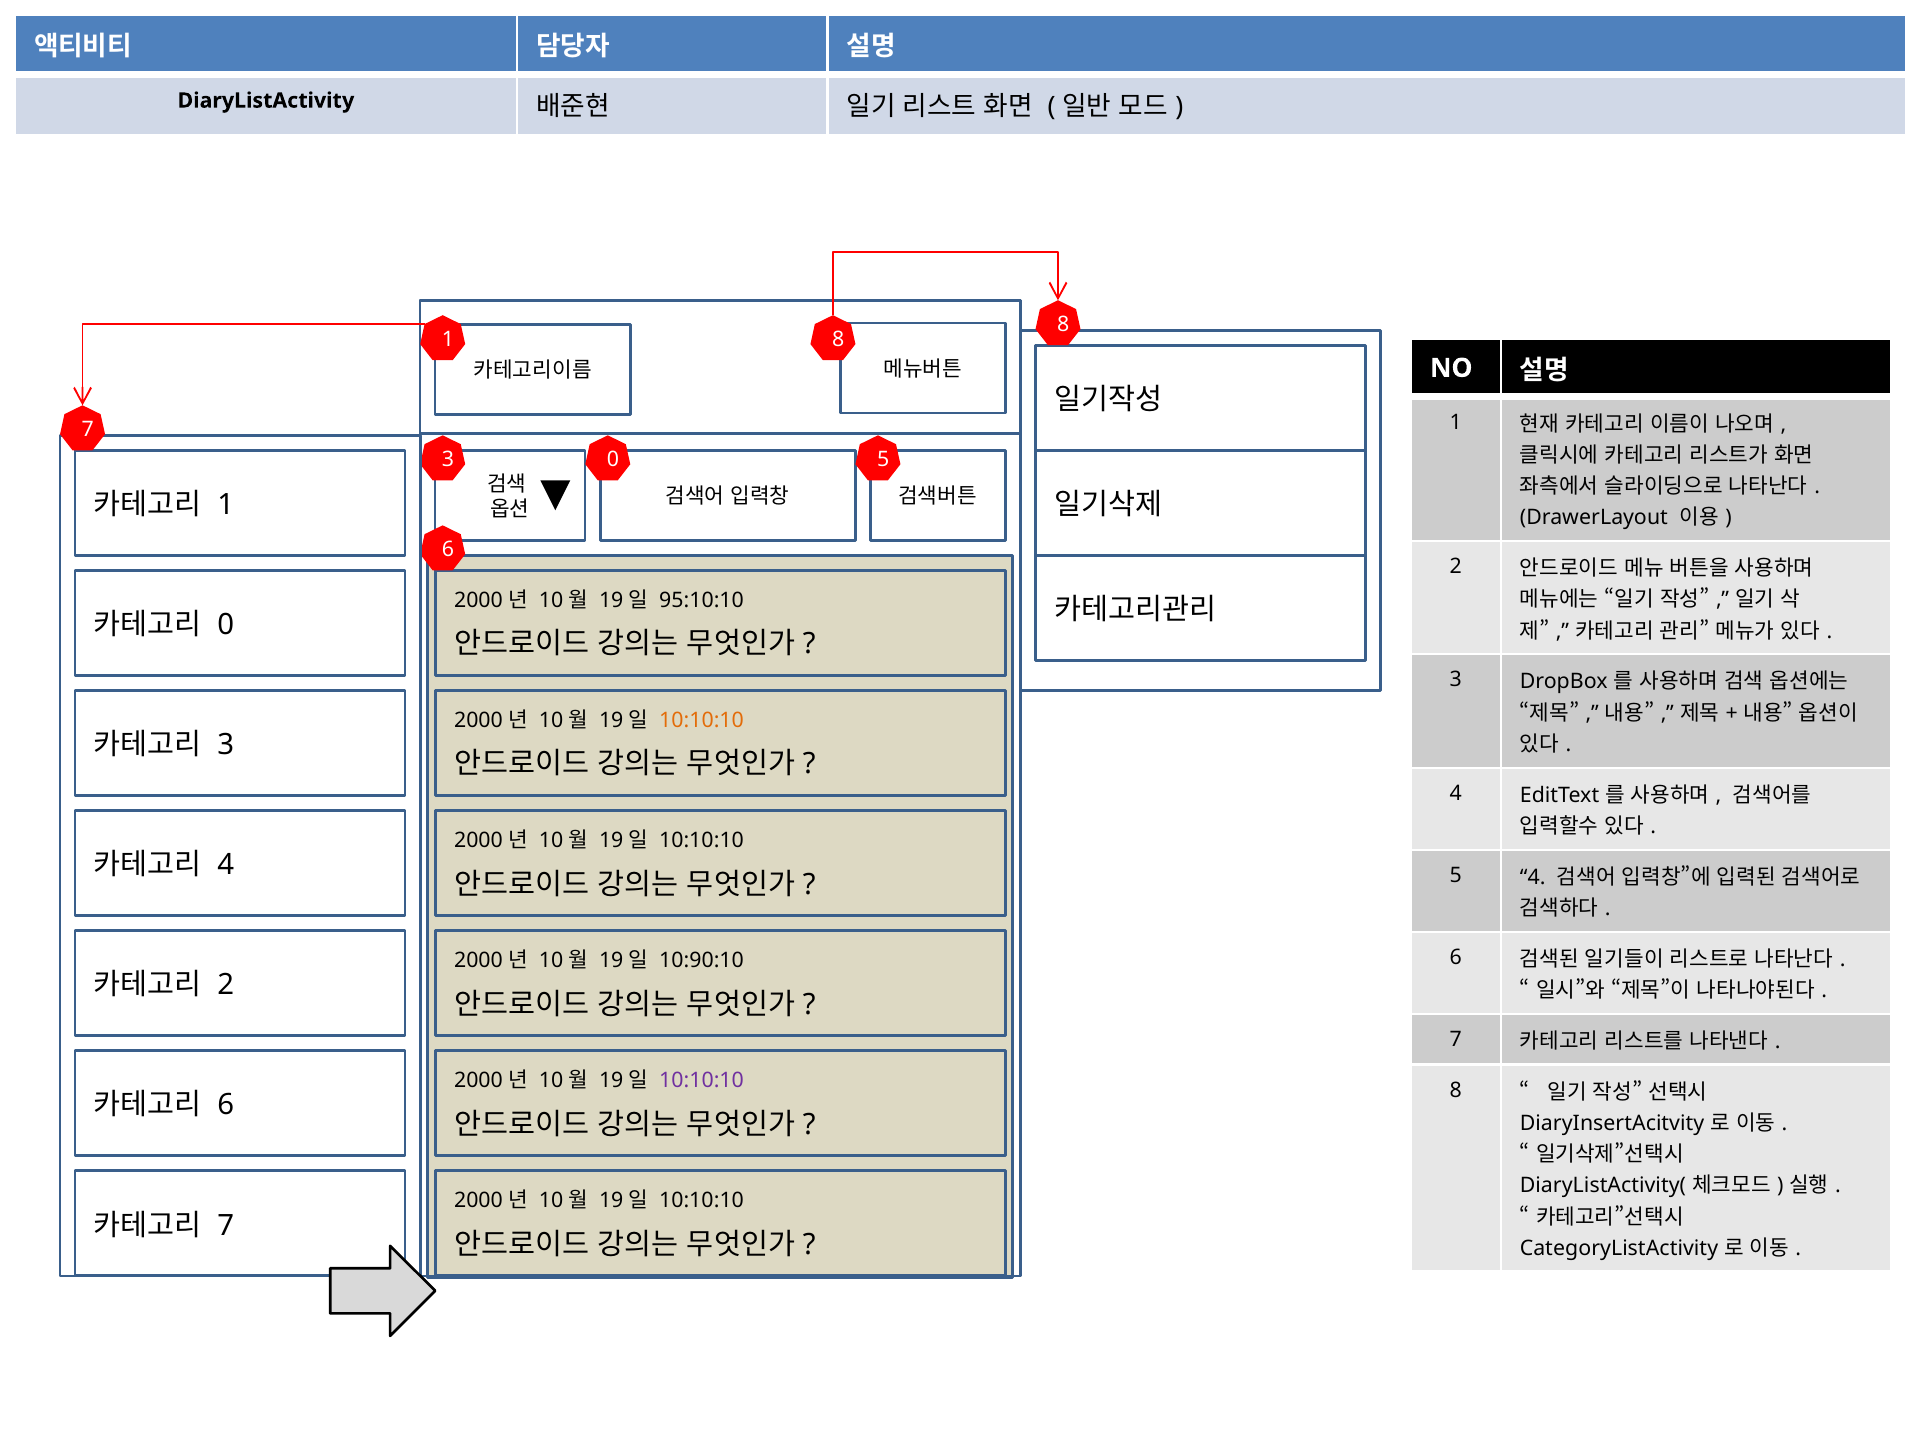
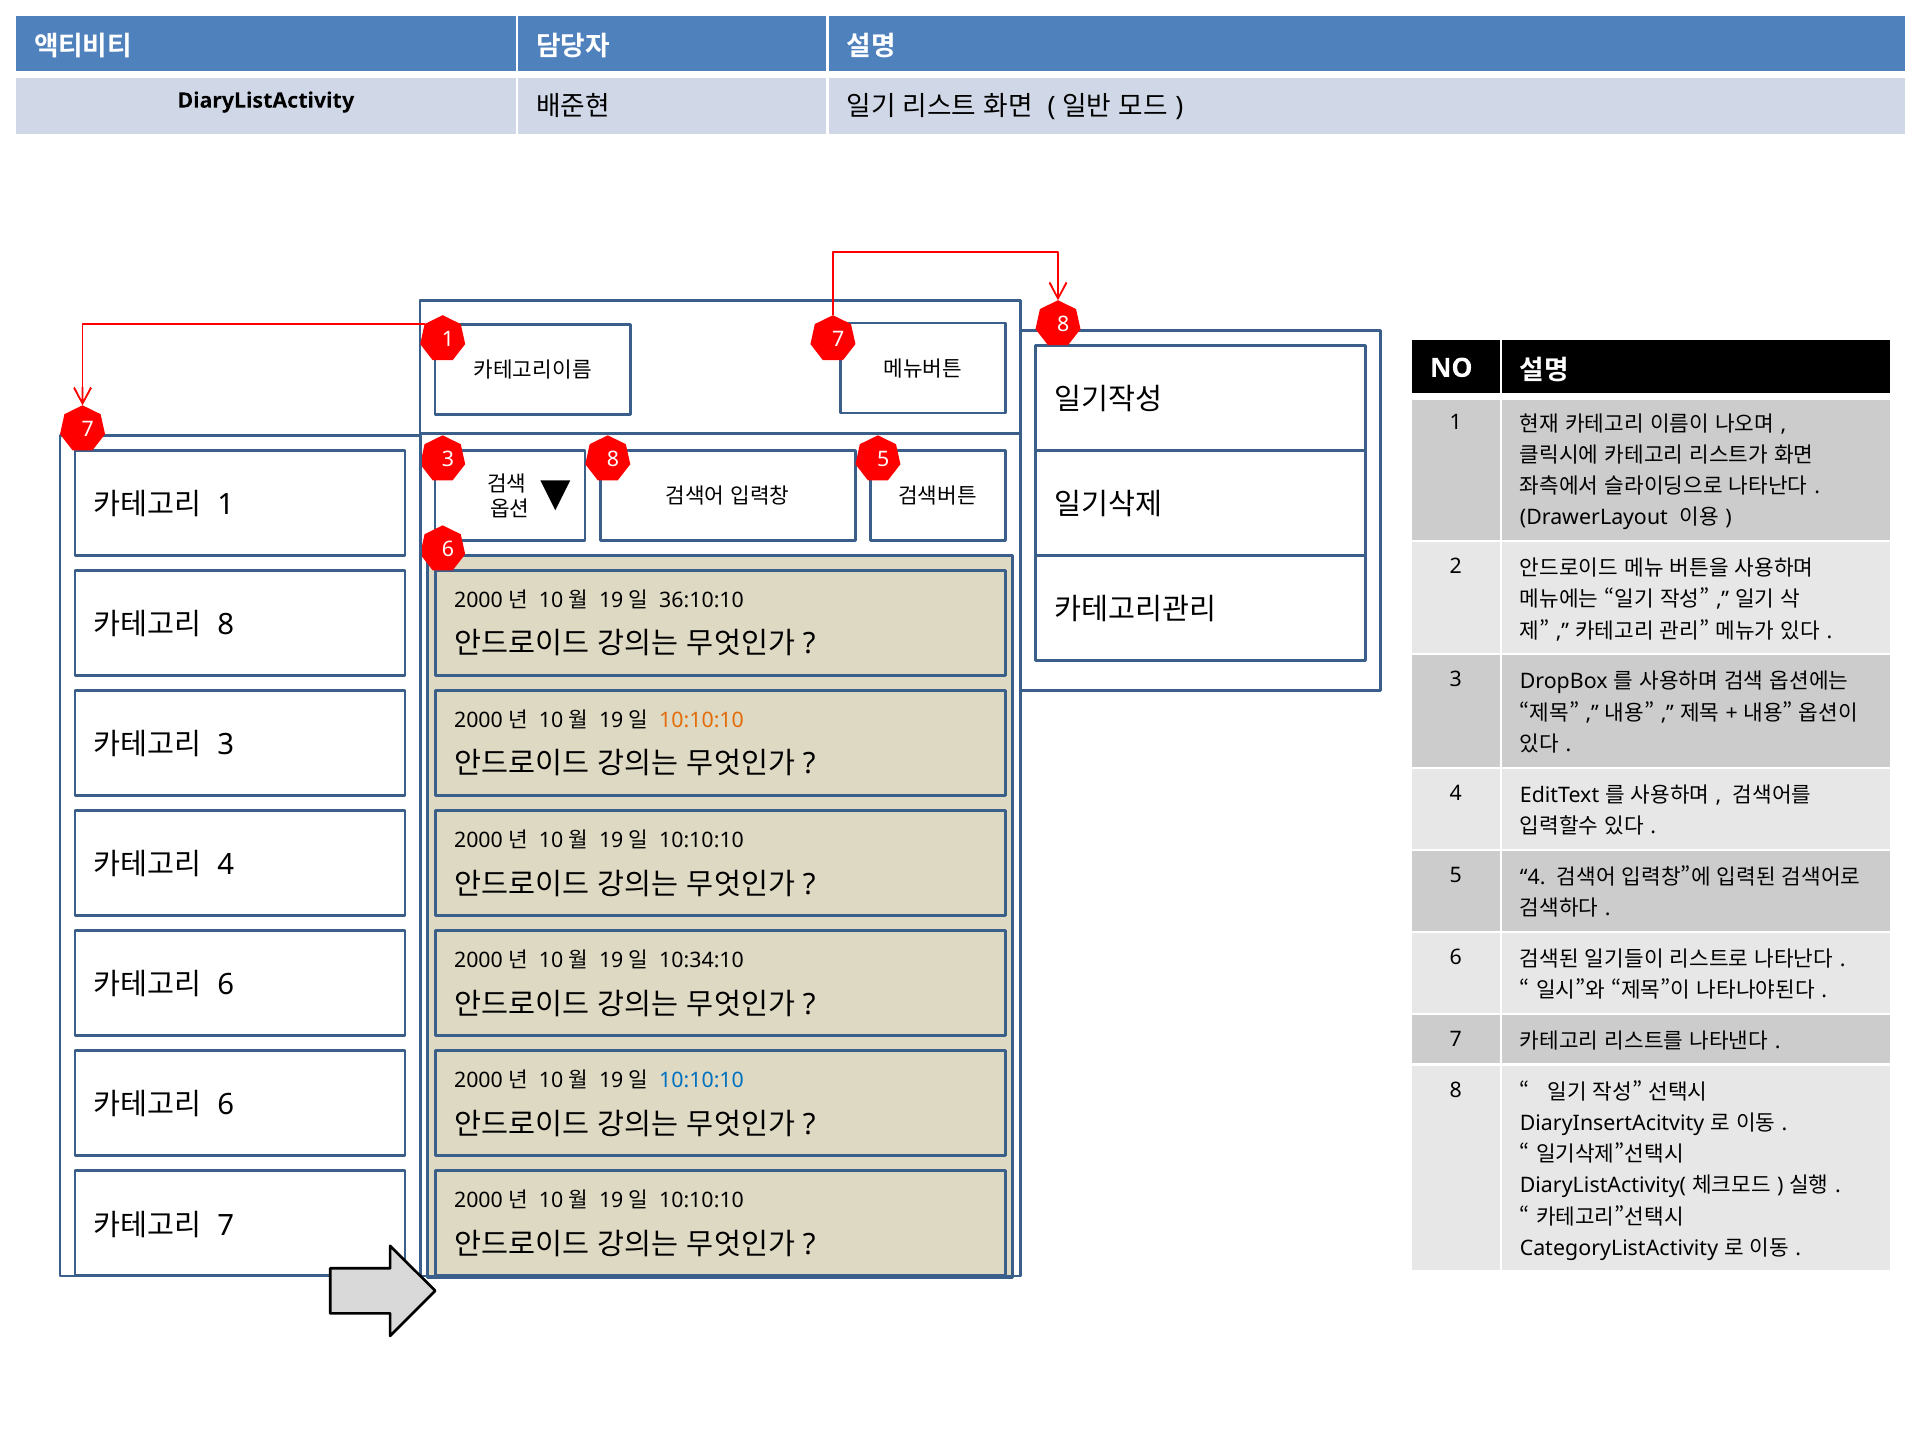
1 8: 8 -> 7 (838, 339)
3 0: 0 -> 8 (613, 459)
95:10:10: 95:10:10 -> 36:10:10 (702, 600)
0: 0 -> 8 (226, 625)
10:90:10: 10:90:10 -> 10:34:10 (702, 960)
2: 2 -> 6 (226, 985)
10:10:10 colour: purple -> blue (702, 1081)
